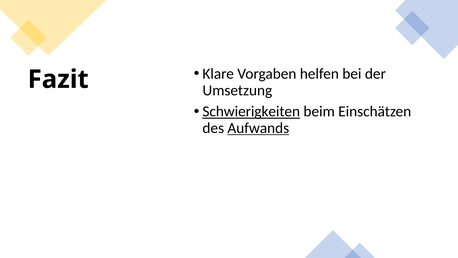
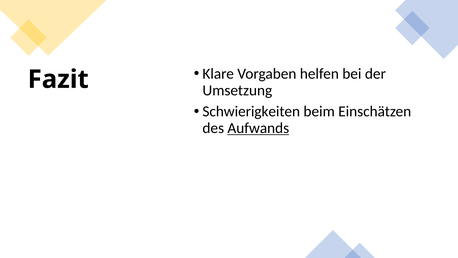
Schwierigkeiten underline: present -> none (251, 111)
